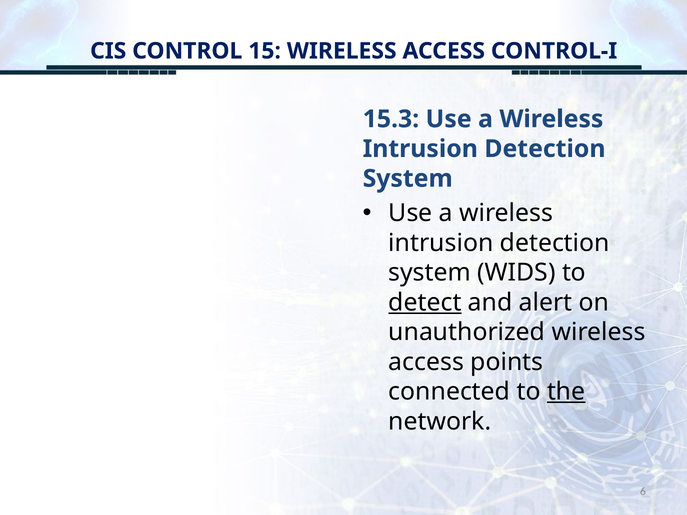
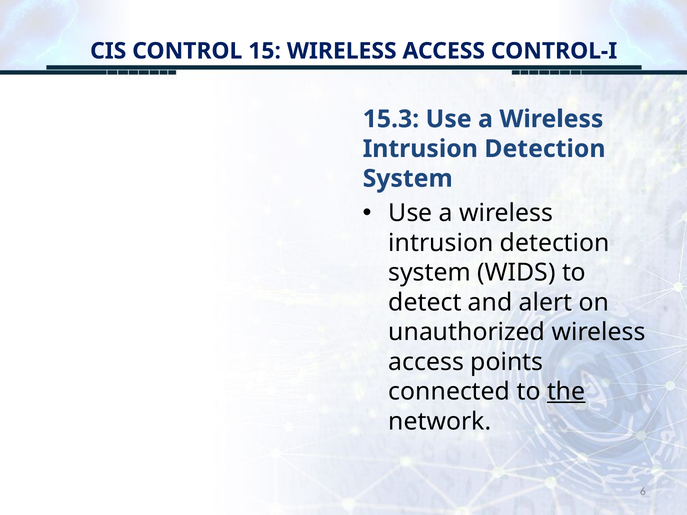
detect underline: present -> none (425, 303)
